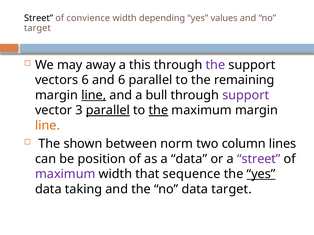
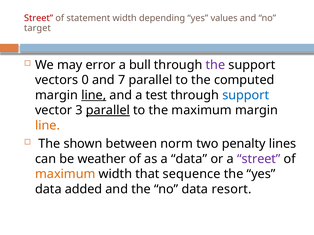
Street colour: black -> red (39, 18)
convience: convience -> statement (88, 18)
away: away -> error (101, 65)
this: this -> bull (140, 65)
vectors 6: 6 -> 0 (85, 80)
and 6: 6 -> 7 (122, 80)
remaining: remaining -> computed (244, 80)
bull: bull -> test (157, 95)
support colour: purple -> blue (246, 95)
the underline: present -> none (158, 111)
column: column -> penalty (244, 144)
position: position -> weather (102, 159)
maximum colour: purple -> orange (65, 174)
yes underline: present -> none (261, 174)
taking: taking -> added (84, 190)
data target: target -> resort (232, 190)
